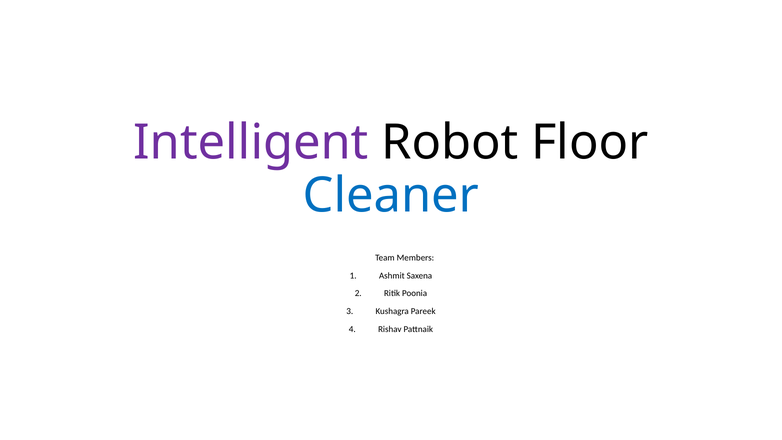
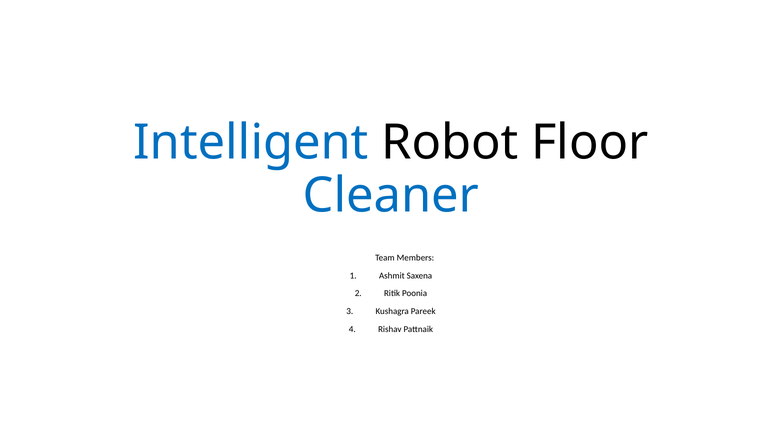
Intelligent colour: purple -> blue (251, 143)
